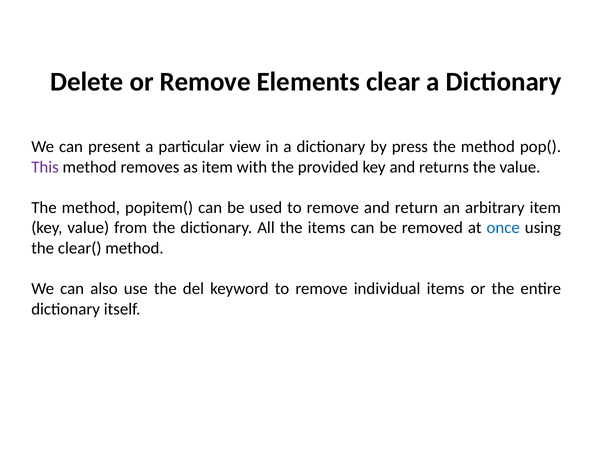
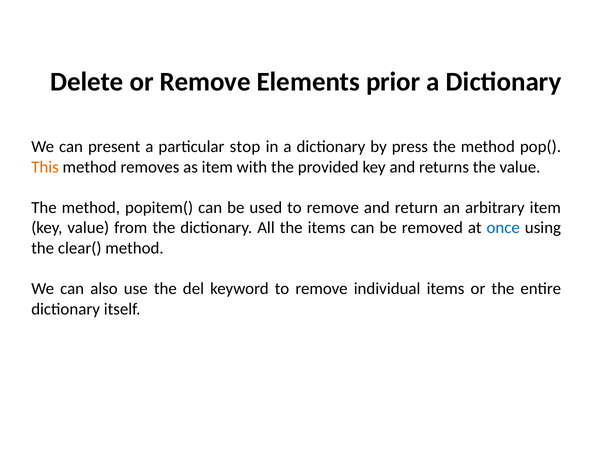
clear: clear -> prior (393, 82)
view: view -> stop (245, 146)
This colour: purple -> orange (45, 167)
